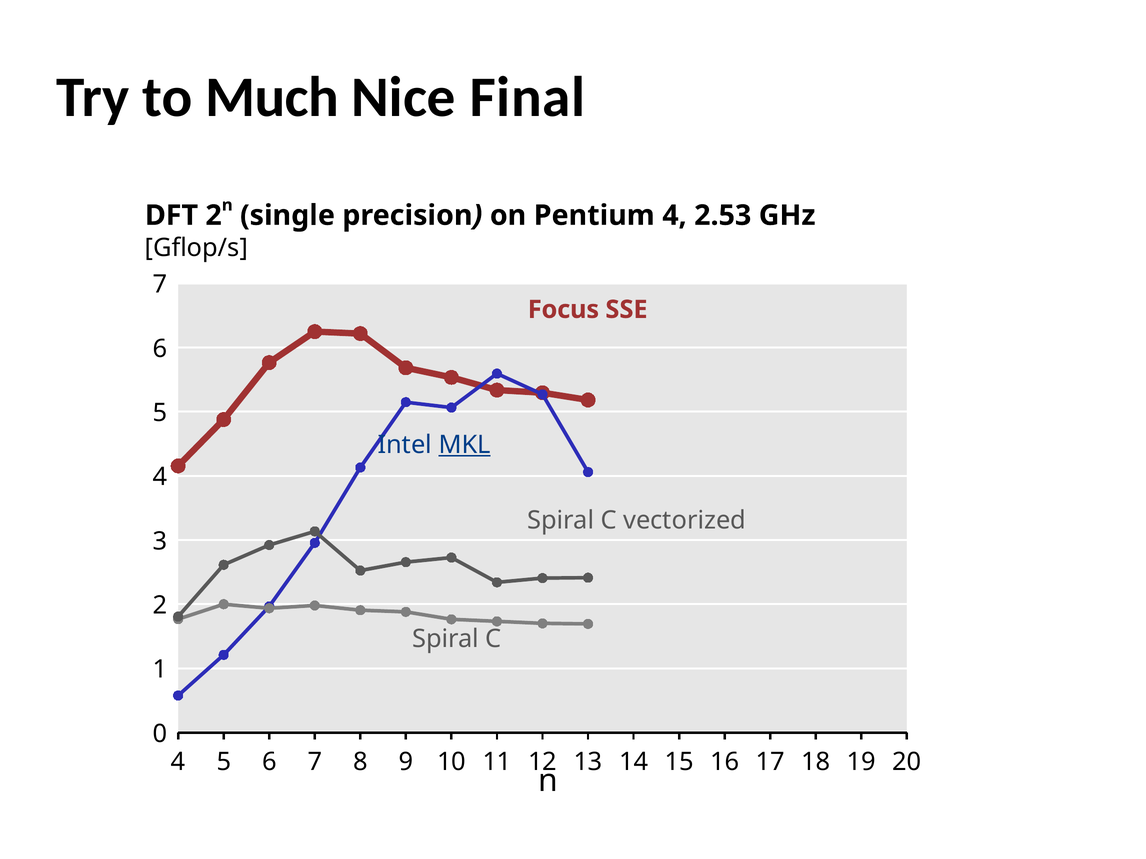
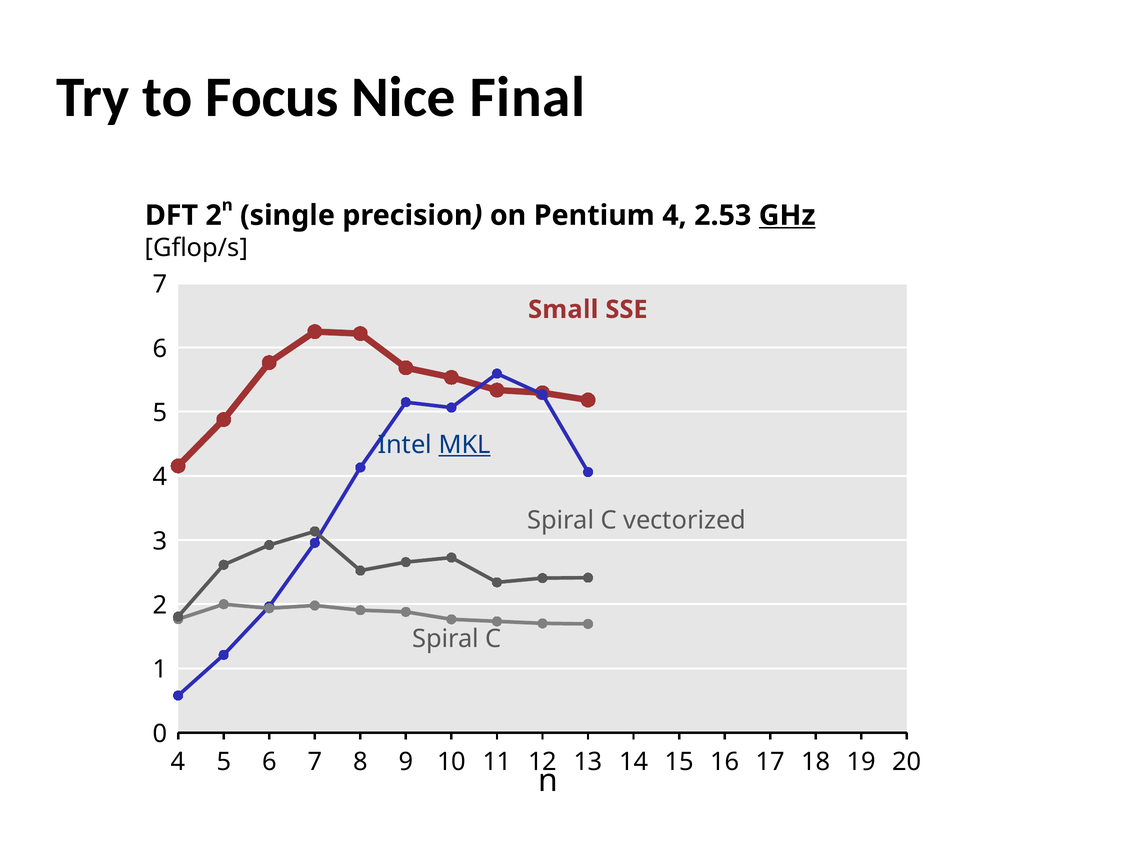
Much: Much -> Focus (272, 98)
GHz underline: none -> present (787, 216)
Focus: Focus -> Small (563, 310)
